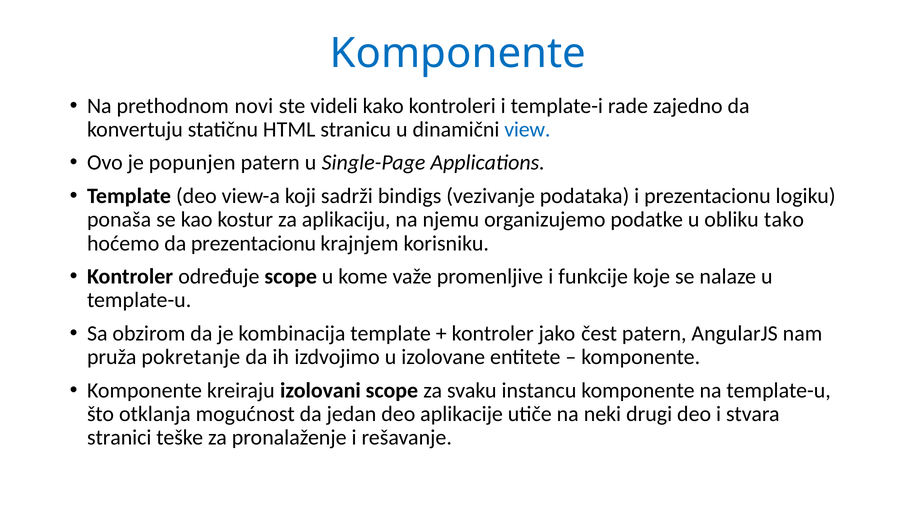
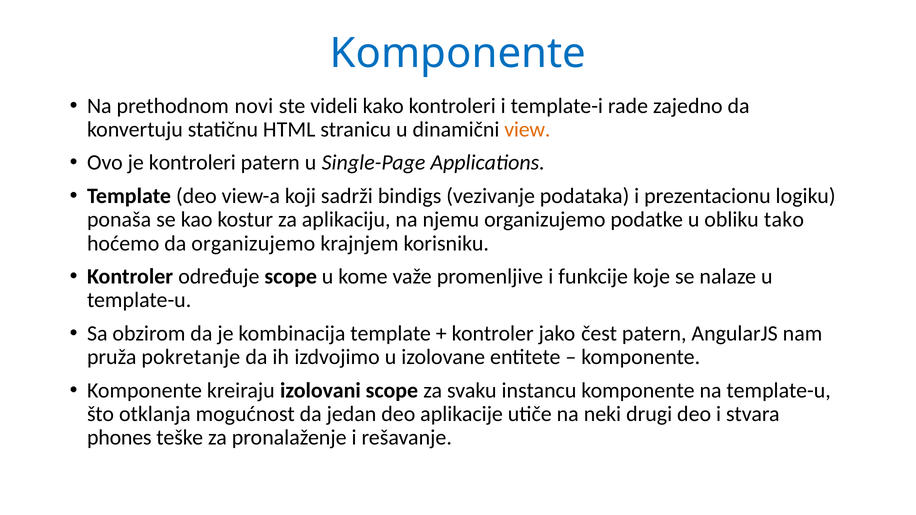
view colour: blue -> orange (527, 130)
je popunjen: popunjen -> kontroleri (192, 163)
da prezentacionu: prezentacionu -> organizujemo (253, 243)
stranici: stranici -> phones (119, 438)
